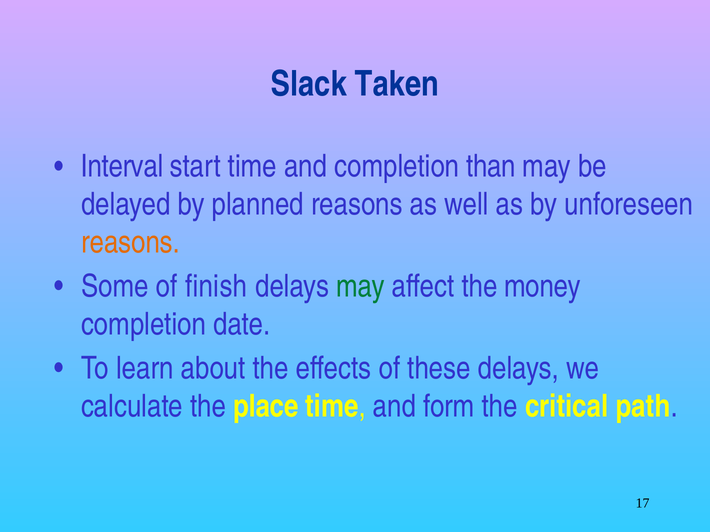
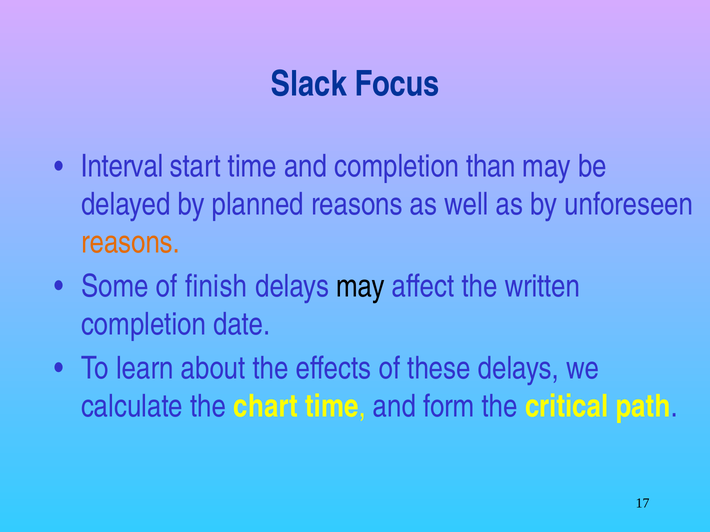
Taken: Taken -> Focus (397, 84)
may colour: green -> black (360, 287)
money: money -> written (542, 287)
place: place -> chart (266, 407)
